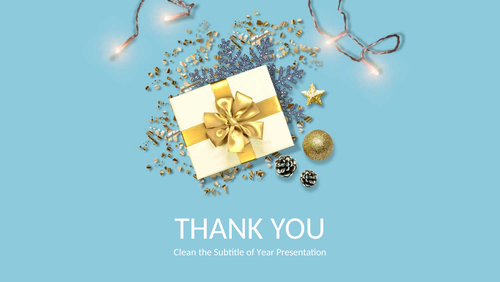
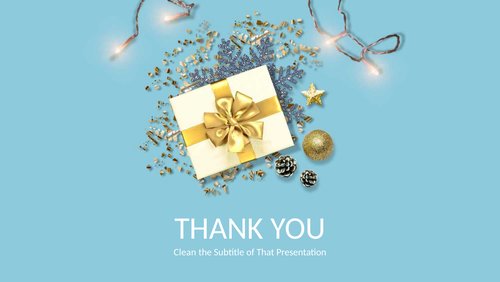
Year: Year -> That (265, 252)
